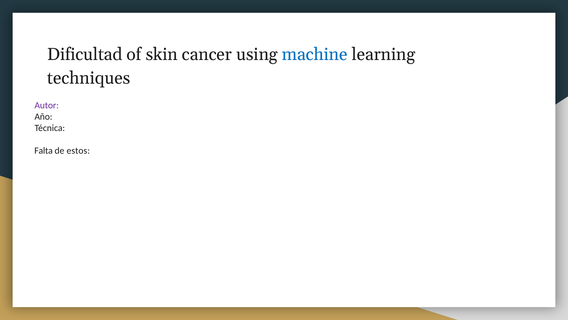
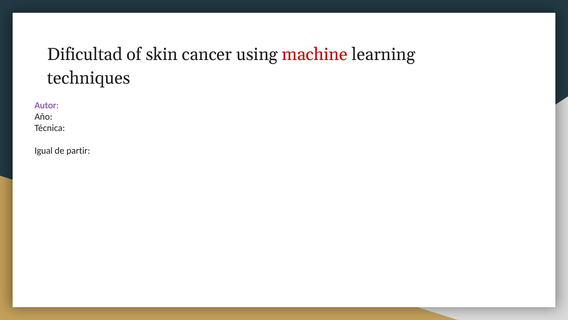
machine colour: blue -> red (315, 54)
Falta: Falta -> Igual (44, 151)
estos: estos -> partir (78, 151)
